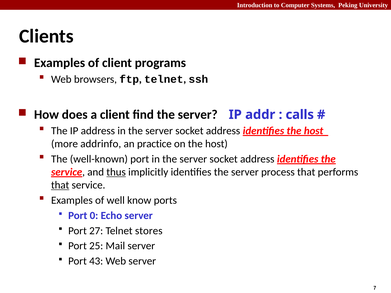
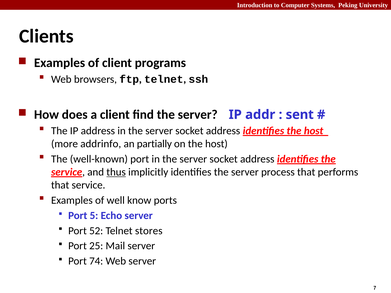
calls: calls -> sent (300, 115)
practice: practice -> partially (154, 144)
that underline: present -> none (60, 185)
0: 0 -> 5 (94, 216)
27: 27 -> 52 (96, 231)
43: 43 -> 74 (96, 261)
